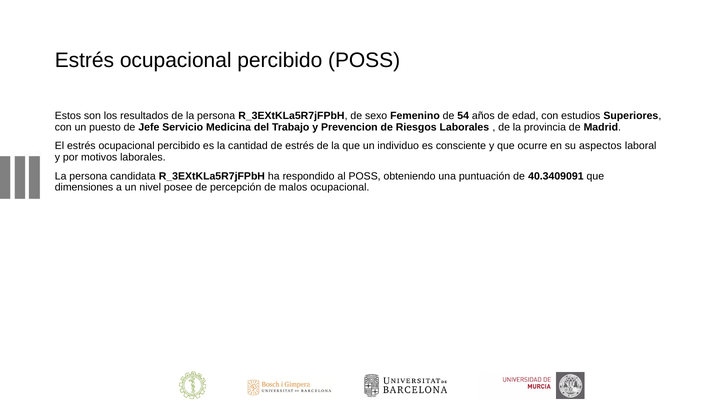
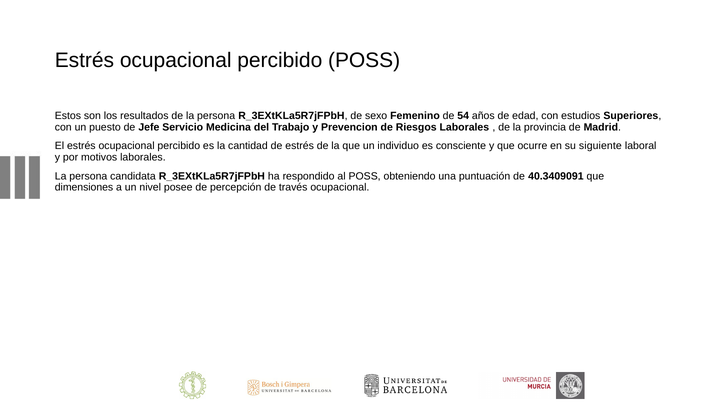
aspectos: aspectos -> siguiente (600, 146)
malos: malos -> través (293, 188)
